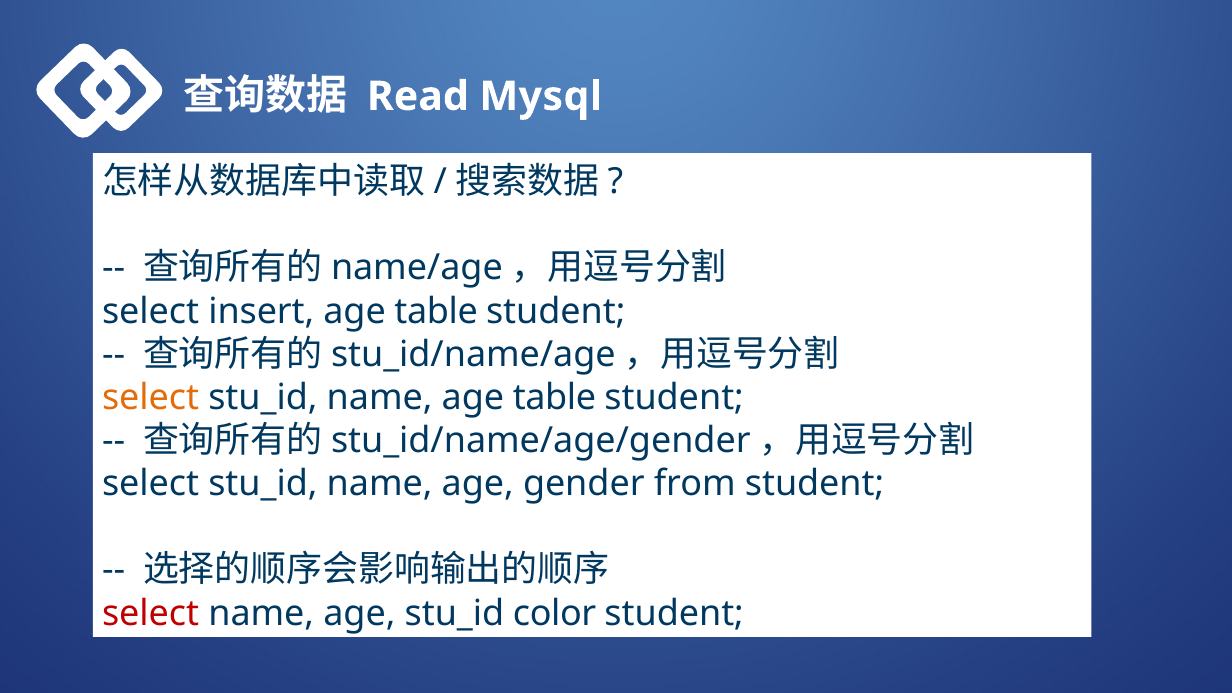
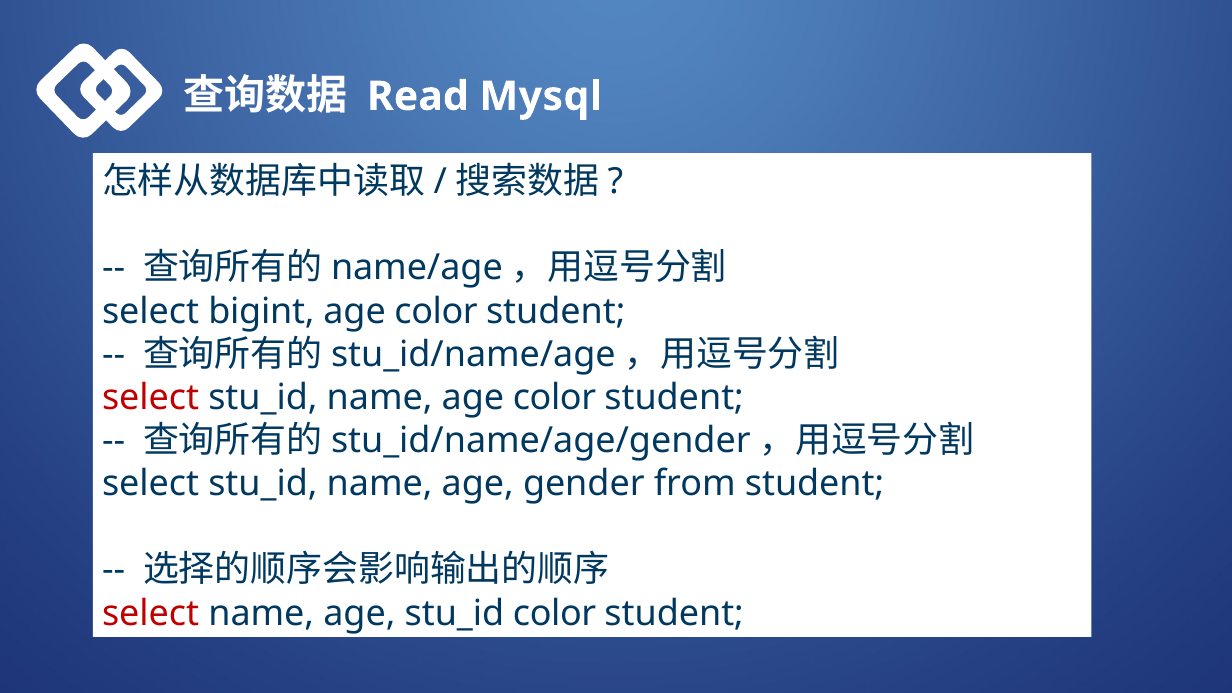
insert: insert -> bigint (261, 311)
table: table -> color (436, 311)
select colour: orange -> red (151, 397)
name age table: table -> color (554, 397)
